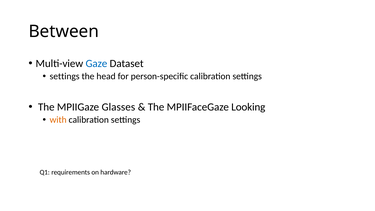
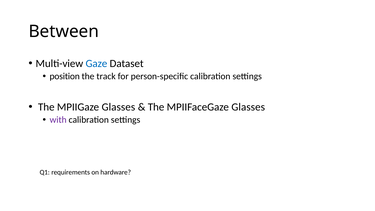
settings: settings -> position (65, 76)
head: head -> track (106, 76)
MPIIFaceGaze Looking: Looking -> Glasses (248, 107)
with colour: orange -> purple (58, 120)
